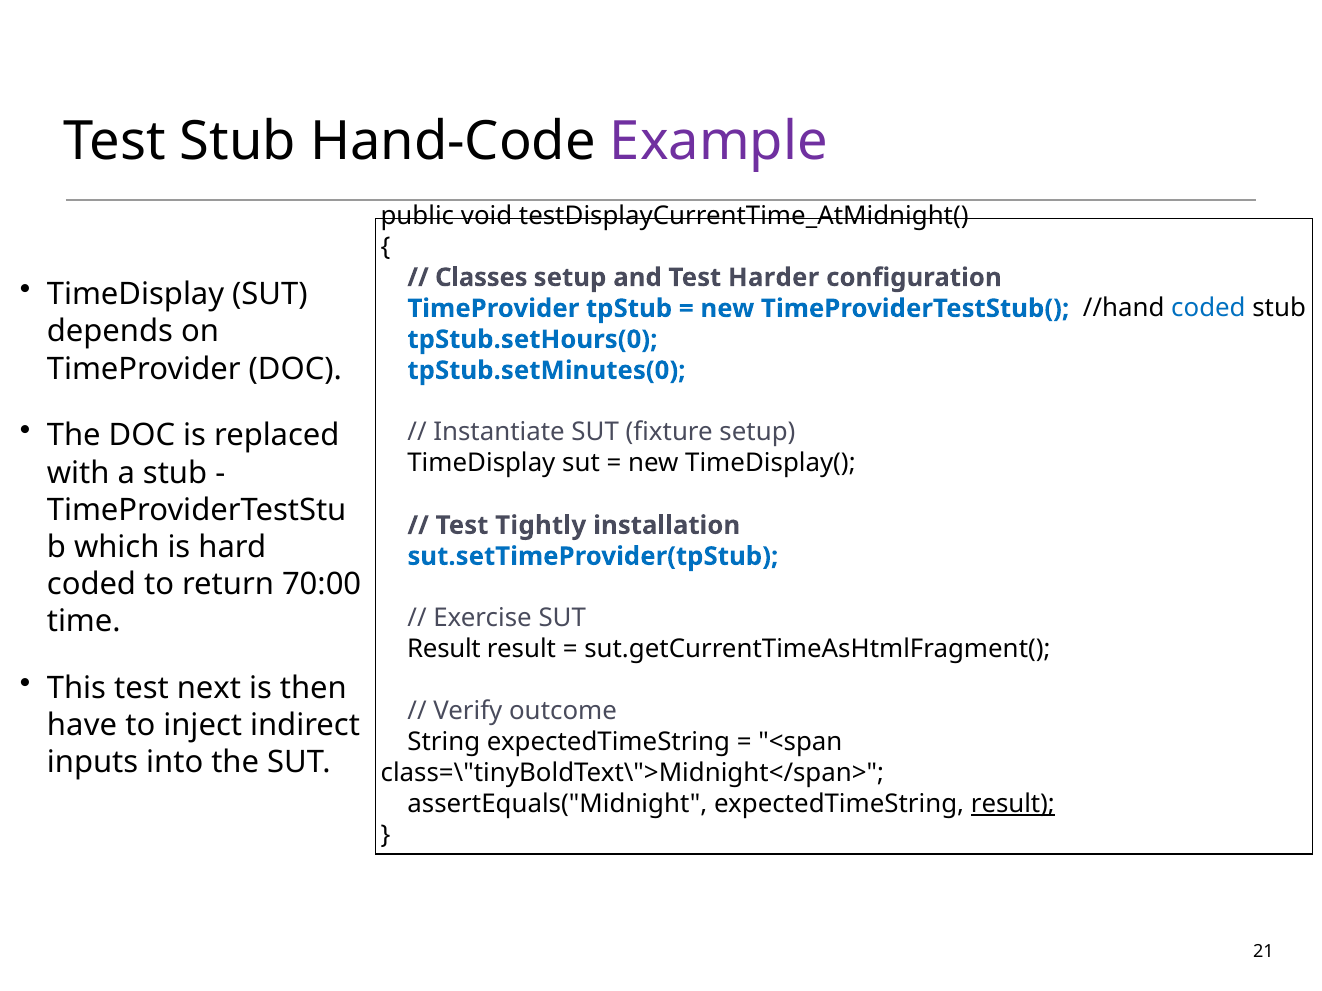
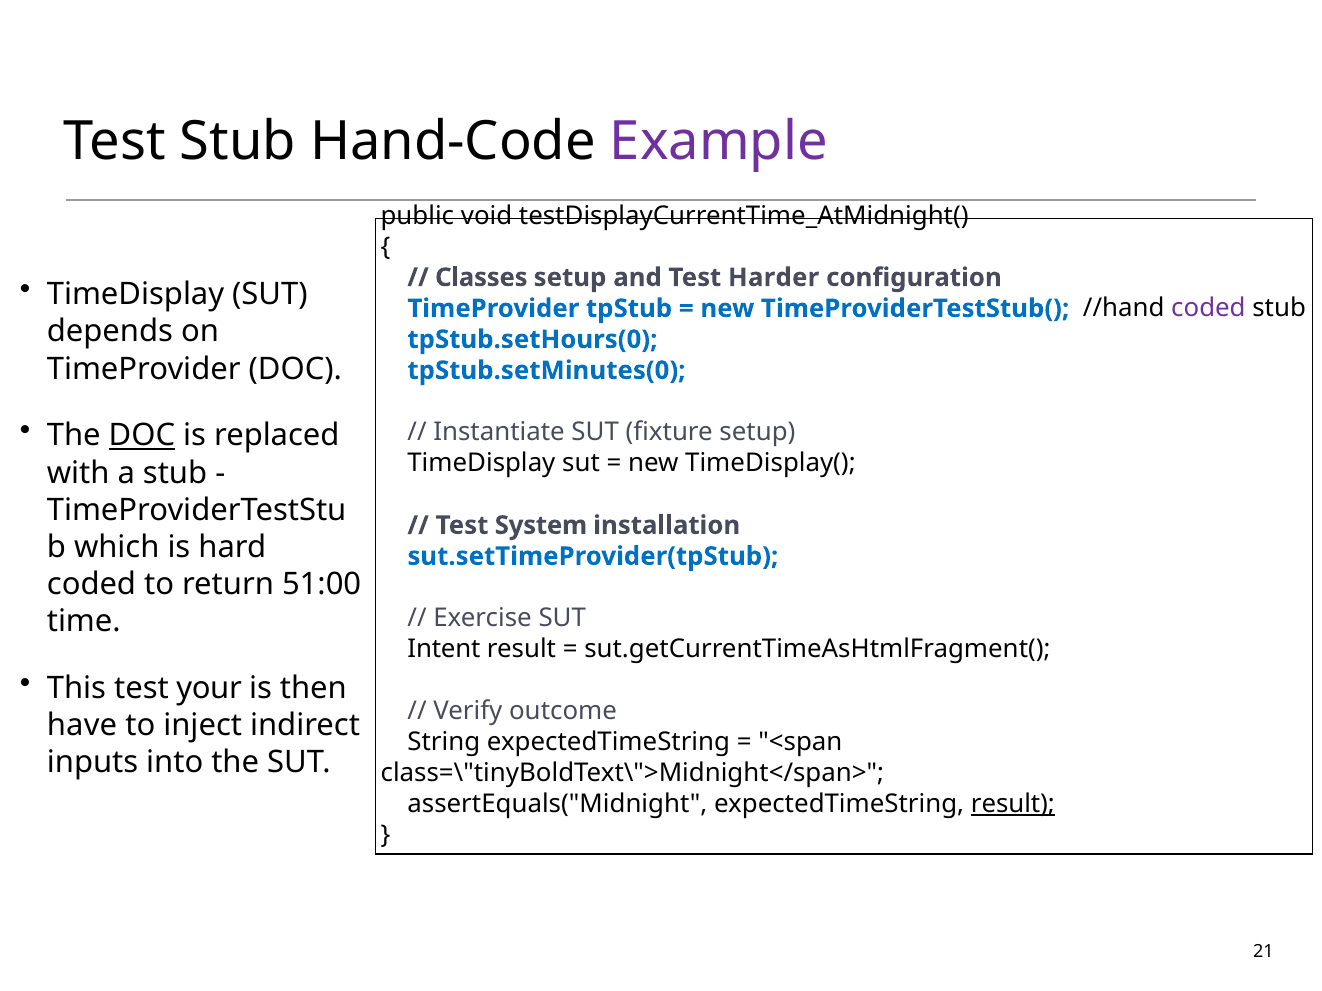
coded colour: blue -> purple (1208, 309)
DOC underline: none -> present (142, 436)
Tightly: Tightly -> System (541, 526)
70:00: 70:00 -> 51:00 (322, 585)
Result: Result -> Intent (444, 650)
next: next -> your (209, 689)
